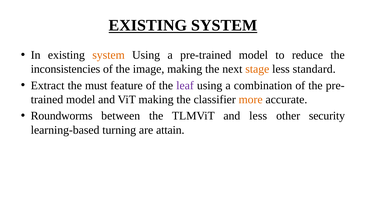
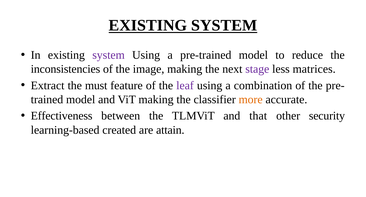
system colour: orange -> purple (109, 55)
stage colour: orange -> purple (257, 69)
standard: standard -> matrices (314, 69)
Roundworms: Roundworms -> Effectiveness (62, 116)
and less: less -> that (258, 116)
turning: turning -> created (119, 130)
